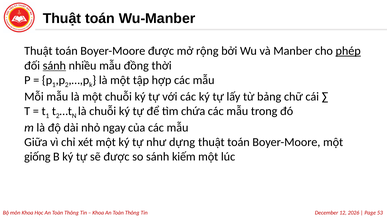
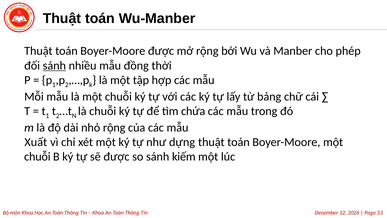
phép underline: present -> none (348, 51)
nhỏ ngay: ngay -> rộng (114, 127)
Giữa: Giữa -> Xuất (36, 142)
giống: giống -> chuỗi (37, 156)
